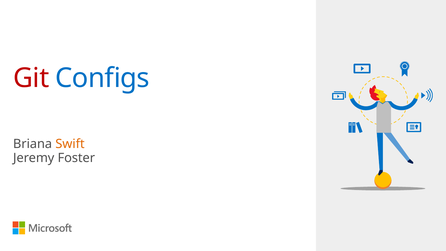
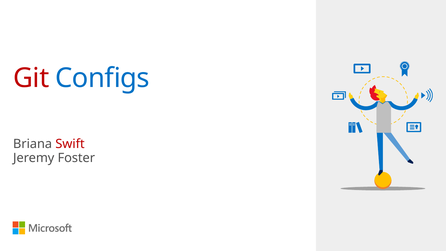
Swift colour: orange -> red (70, 144)
